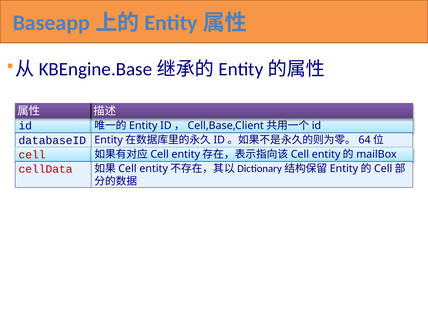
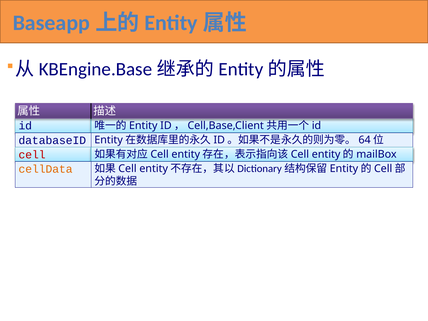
cellData colour: red -> orange (46, 169)
